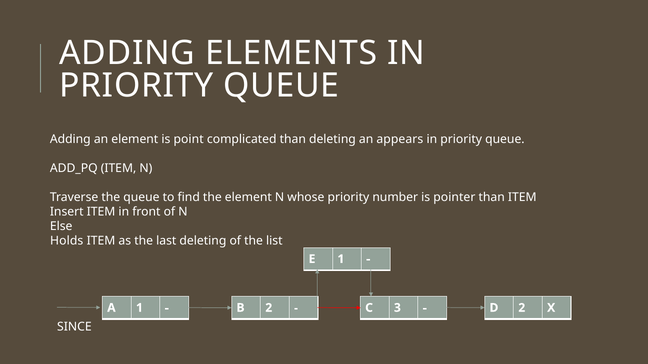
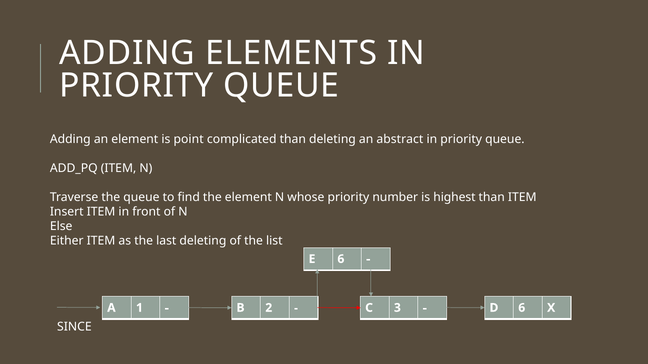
appears: appears -> abstract (400, 139)
pointer: pointer -> highest (454, 198)
Holds: Holds -> Either (67, 241)
E 1: 1 -> 6 (341, 259)
D 2: 2 -> 6 (522, 308)
